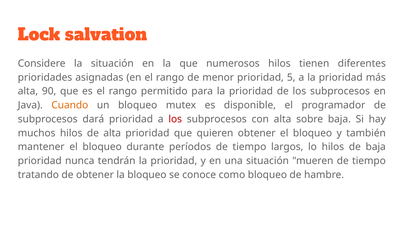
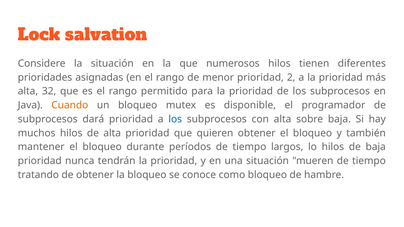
5: 5 -> 2 (291, 77)
90: 90 -> 32 (49, 91)
los colour: red -> blue (175, 119)
